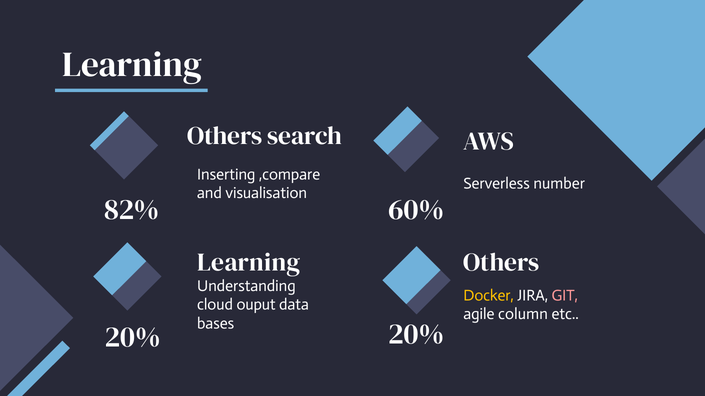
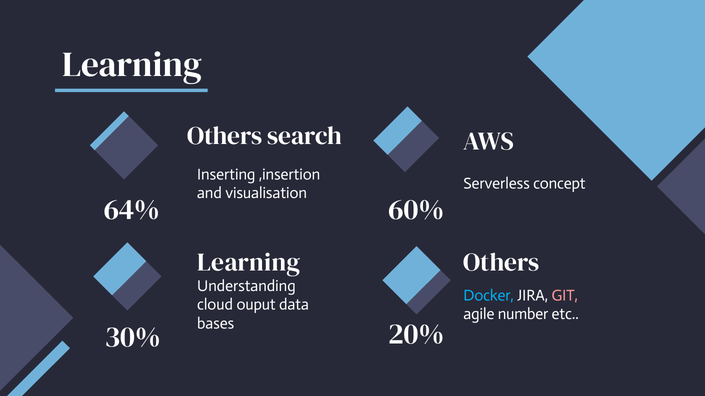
,compare: ,compare -> ,insertion (290, 175)
number: number -> concept (559, 184)
82%: 82% -> 64% (132, 210)
Docker colour: yellow -> light blue (489, 296)
column: column -> number (523, 315)
20%: 20% -> 30% (133, 338)
